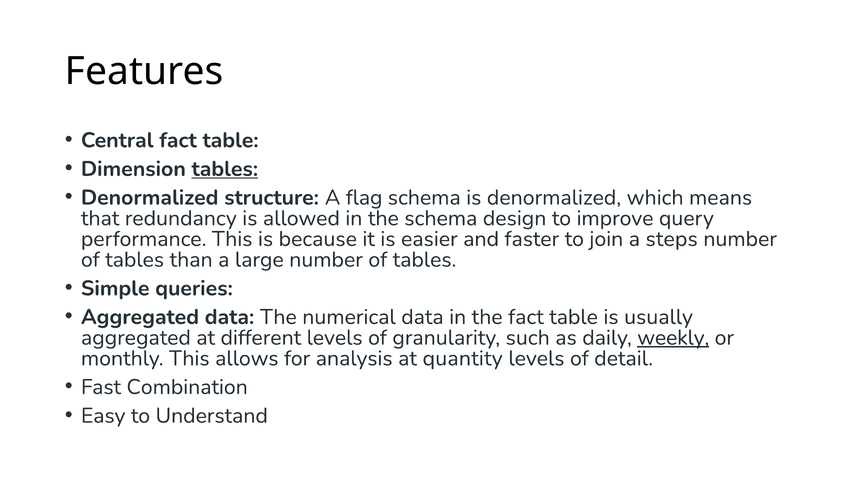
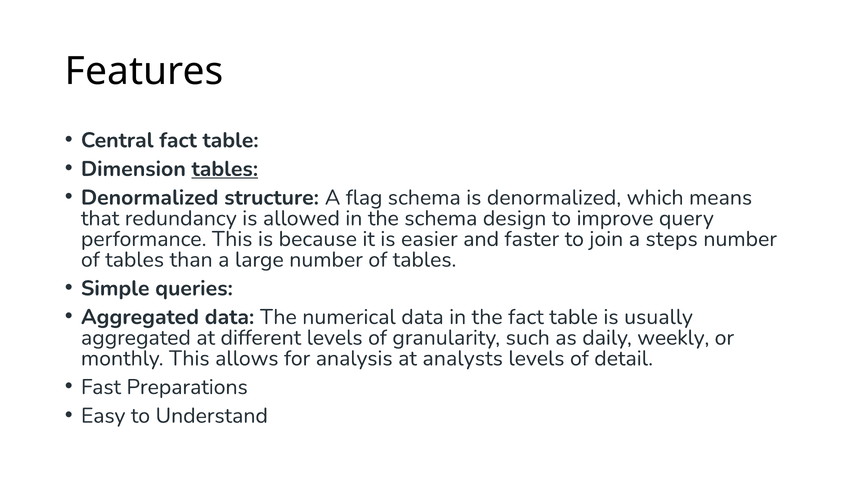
weekly underline: present -> none (673, 338)
quantity: quantity -> analysts (463, 359)
Combination: Combination -> Preparations (187, 387)
